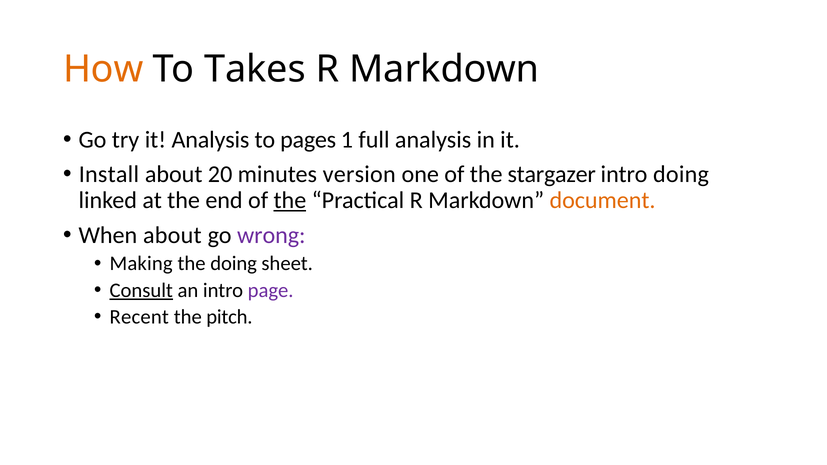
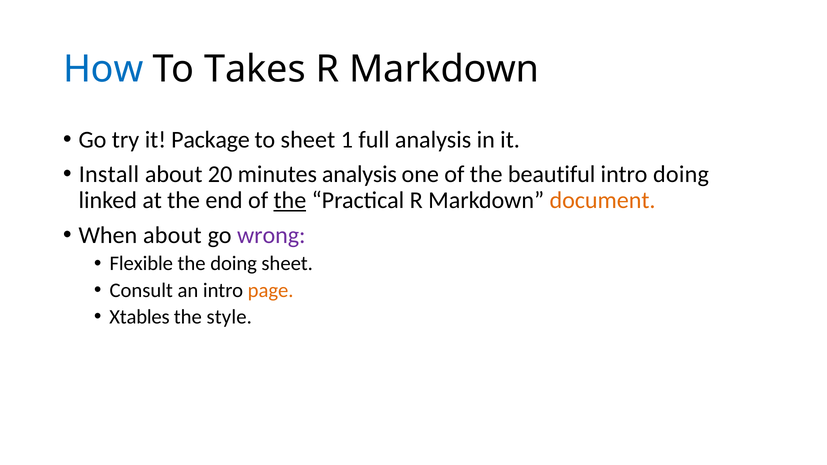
How colour: orange -> blue (103, 69)
it Analysis: Analysis -> Package (211, 140)
to pages: pages -> sheet (308, 140)
minutes version: version -> analysis (359, 174)
stargazer: stargazer -> beautiful (552, 174)
Making: Making -> Flexible (141, 264)
Consult underline: present -> none (141, 290)
page colour: purple -> orange (271, 290)
Recent: Recent -> Xtables (139, 317)
pitch: pitch -> style (229, 317)
